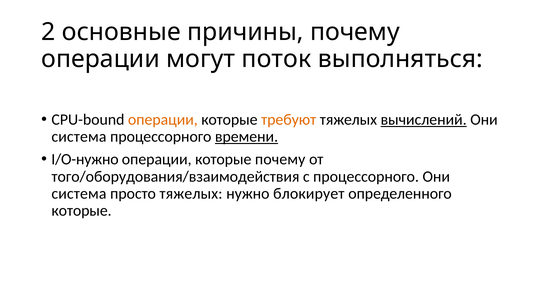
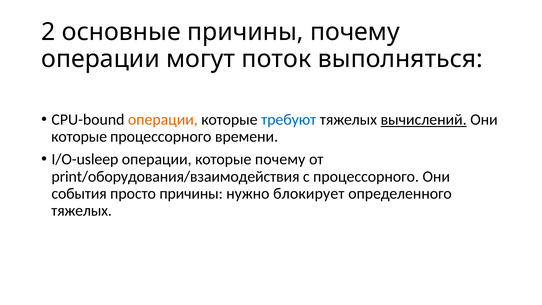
требуют colour: orange -> blue (289, 120)
система: система -> которые (79, 137)
времени underline: present -> none (247, 137)
I/O-нужно: I/O-нужно -> I/O-usleep (85, 159)
того/оборудования/взаимодействия: того/оборудования/взаимодействия -> print/оборудования/взаимодействия (176, 176)
система: система -> события (79, 193)
просто тяжелых: тяжелых -> причины (191, 193)
которые: которые -> тяжелых (82, 211)
